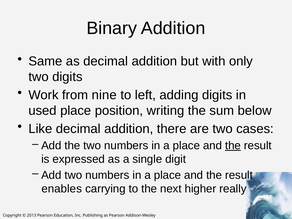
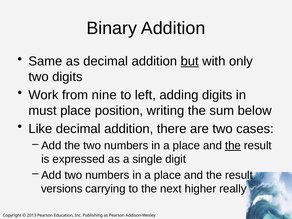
but underline: none -> present (190, 61)
used: used -> must (43, 111)
enables: enables -> versions (62, 189)
